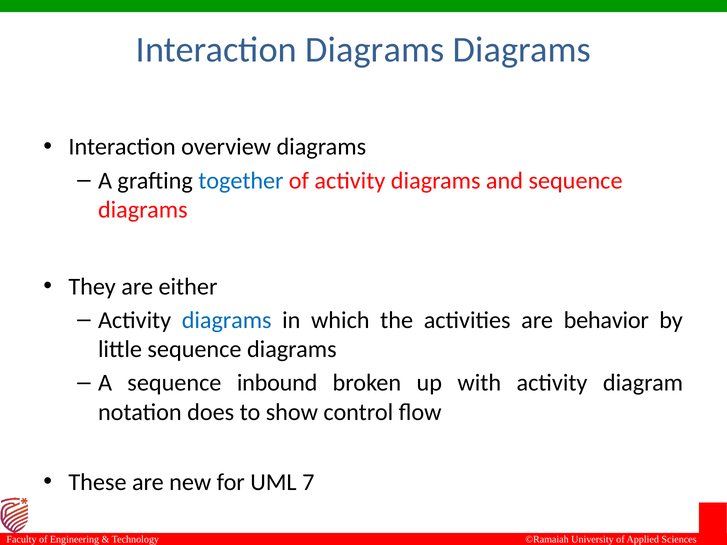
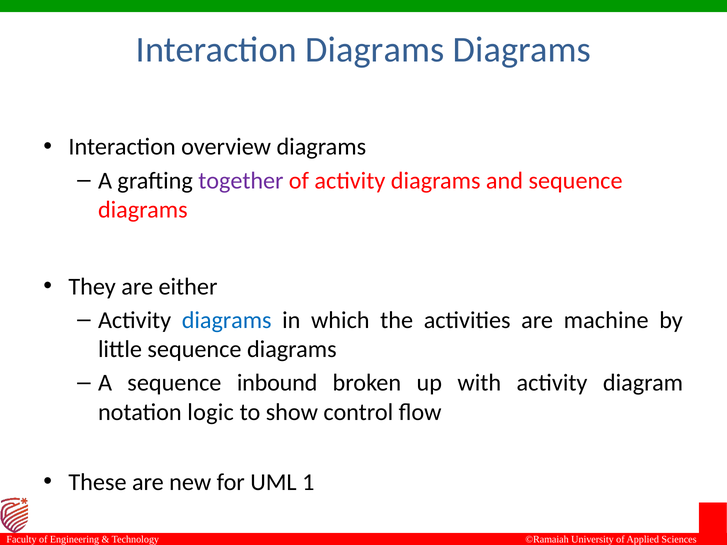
together colour: blue -> purple (241, 181)
behavior: behavior -> machine (606, 320)
does: does -> logic (211, 412)
7: 7 -> 1 (308, 482)
